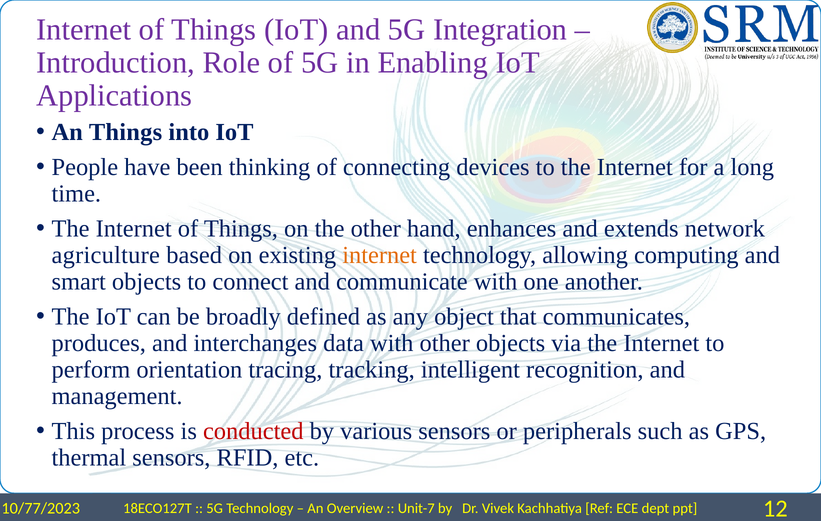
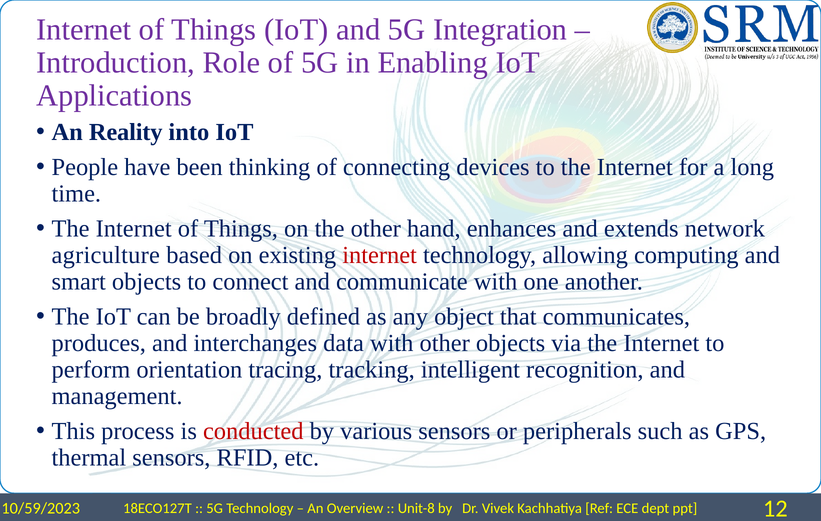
An Things: Things -> Reality (126, 132)
internet colour: orange -> red (380, 255)
10/77/2023: 10/77/2023 -> 10/59/2023 (41, 508)
Unit-7: Unit-7 -> Unit-8 (416, 508)
